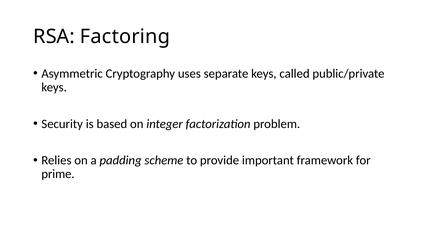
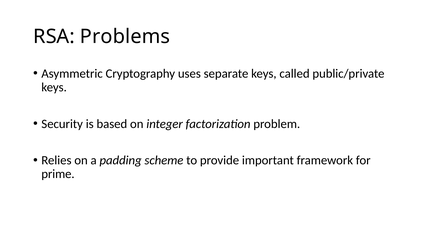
Factoring: Factoring -> Problems (125, 37)
